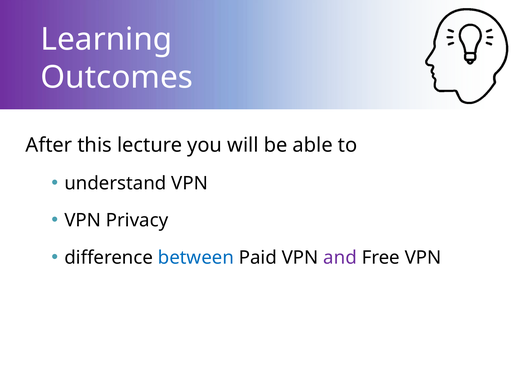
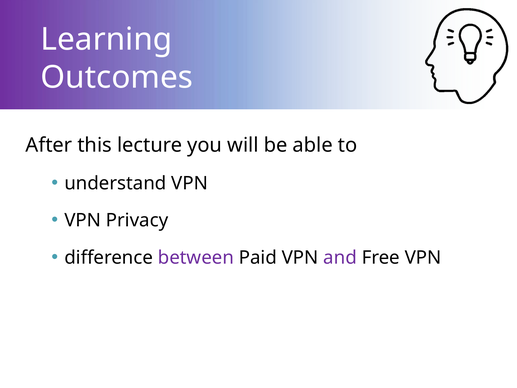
between colour: blue -> purple (196, 257)
